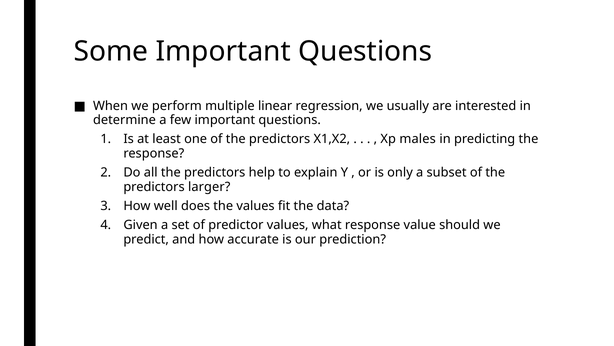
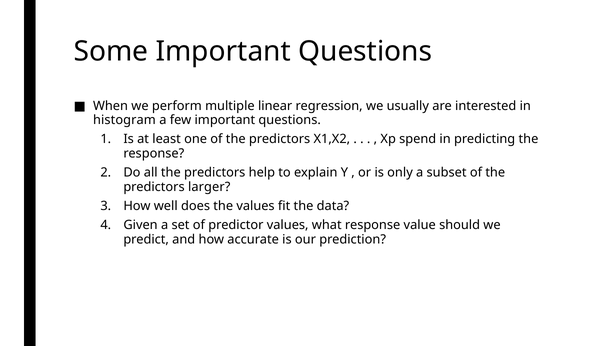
determine: determine -> histogram (124, 120)
males: males -> spend (418, 139)
